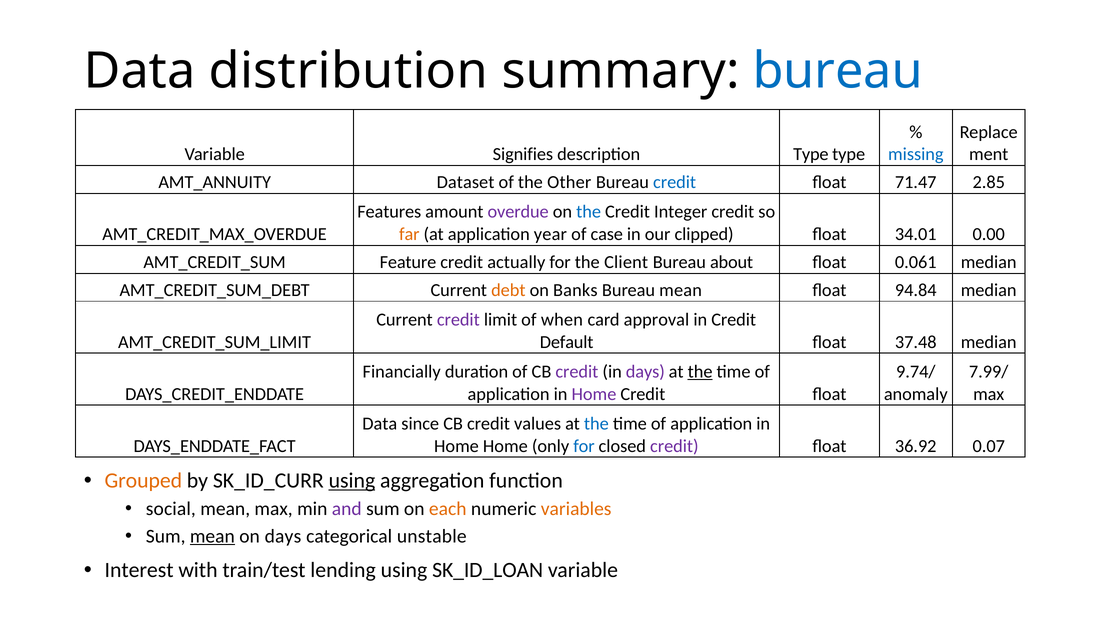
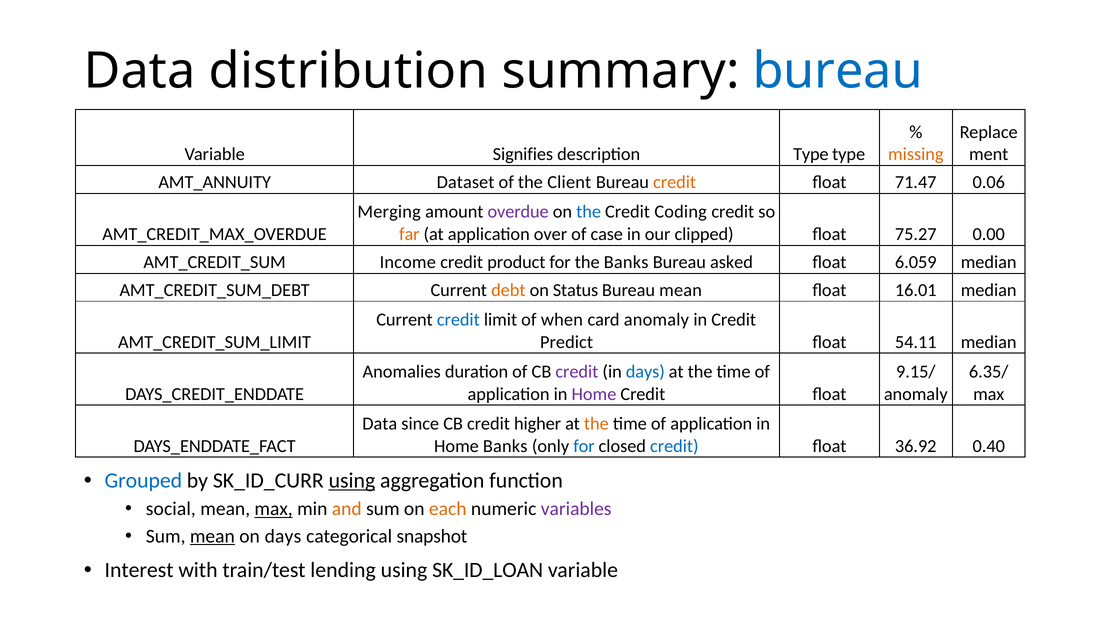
missing colour: blue -> orange (916, 154)
Other: Other -> Client (569, 182)
credit colour: blue -> orange (675, 182)
2.85: 2.85 -> 0.06 (989, 182)
Features: Features -> Merging (389, 212)
Integer: Integer -> Coding (681, 212)
year: year -> over (551, 234)
34.01: 34.01 -> 75.27 (916, 234)
Feature: Feature -> Income (408, 262)
actually: actually -> product (516, 262)
the Client: Client -> Banks (626, 262)
about: about -> asked (731, 262)
0.061: 0.061 -> 6.059 (916, 262)
Banks: Banks -> Status (576, 290)
94.84: 94.84 -> 16.01 (916, 290)
credit colour: purple -> blue (458, 320)
card approval: approval -> anomaly (656, 320)
Default: Default -> Predict (567, 342)
37.48: 37.48 -> 54.11 (916, 342)
Financially: Financially -> Anomalies (402, 372)
days colour: purple -> blue (645, 372)
the underline: present -> none (700, 372)
9.74/: 9.74/ -> 9.15/ (916, 372)
7.99/: 7.99/ -> 6.35/ (989, 372)
values: values -> higher (538, 424)
the colour: blue -> orange (596, 424)
Home Home: Home -> Banks (505, 446)
credit colour: purple -> blue (674, 446)
0.07: 0.07 -> 0.40 (989, 446)
Grouped colour: orange -> blue (143, 481)
max underline: none -> present (274, 509)
and colour: purple -> orange (347, 509)
variables colour: orange -> purple (576, 509)
unstable: unstable -> snapshot (432, 536)
